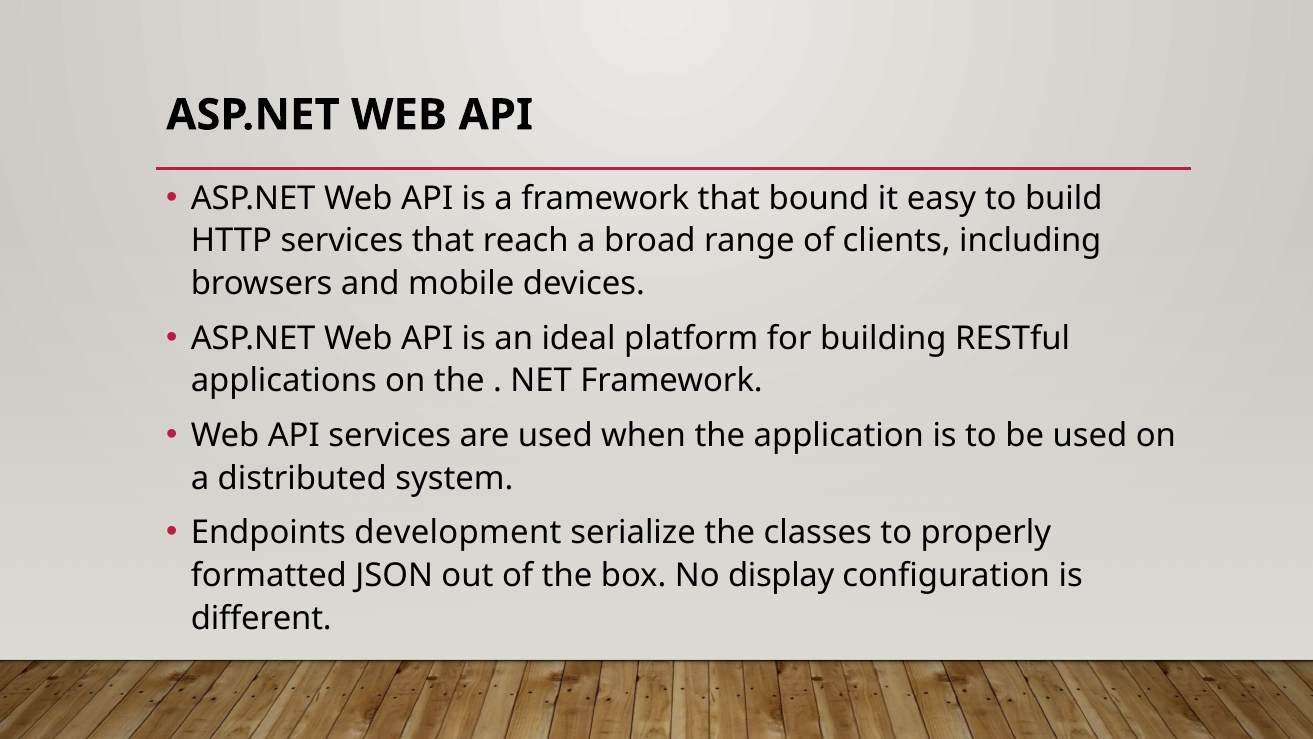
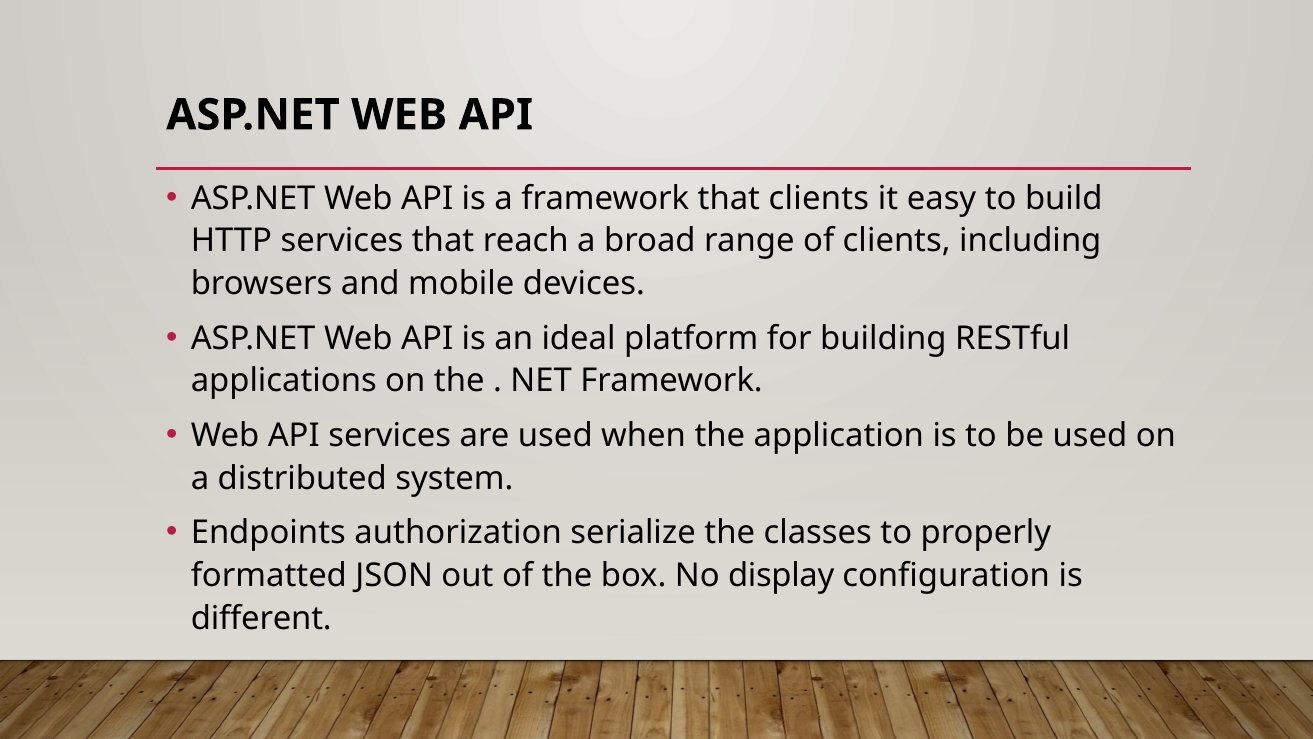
that bound: bound -> clients (819, 198)
development: development -> authorization (458, 533)
